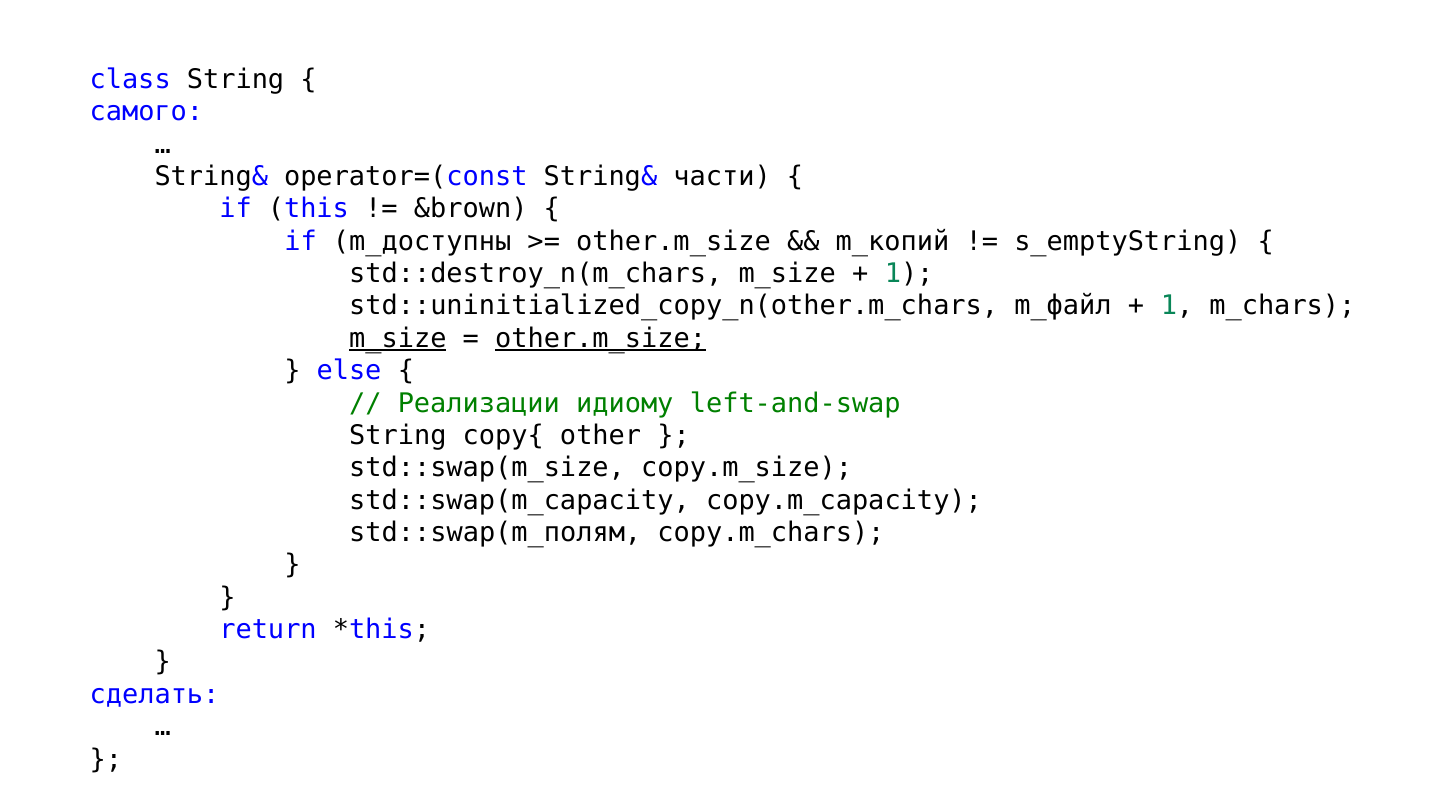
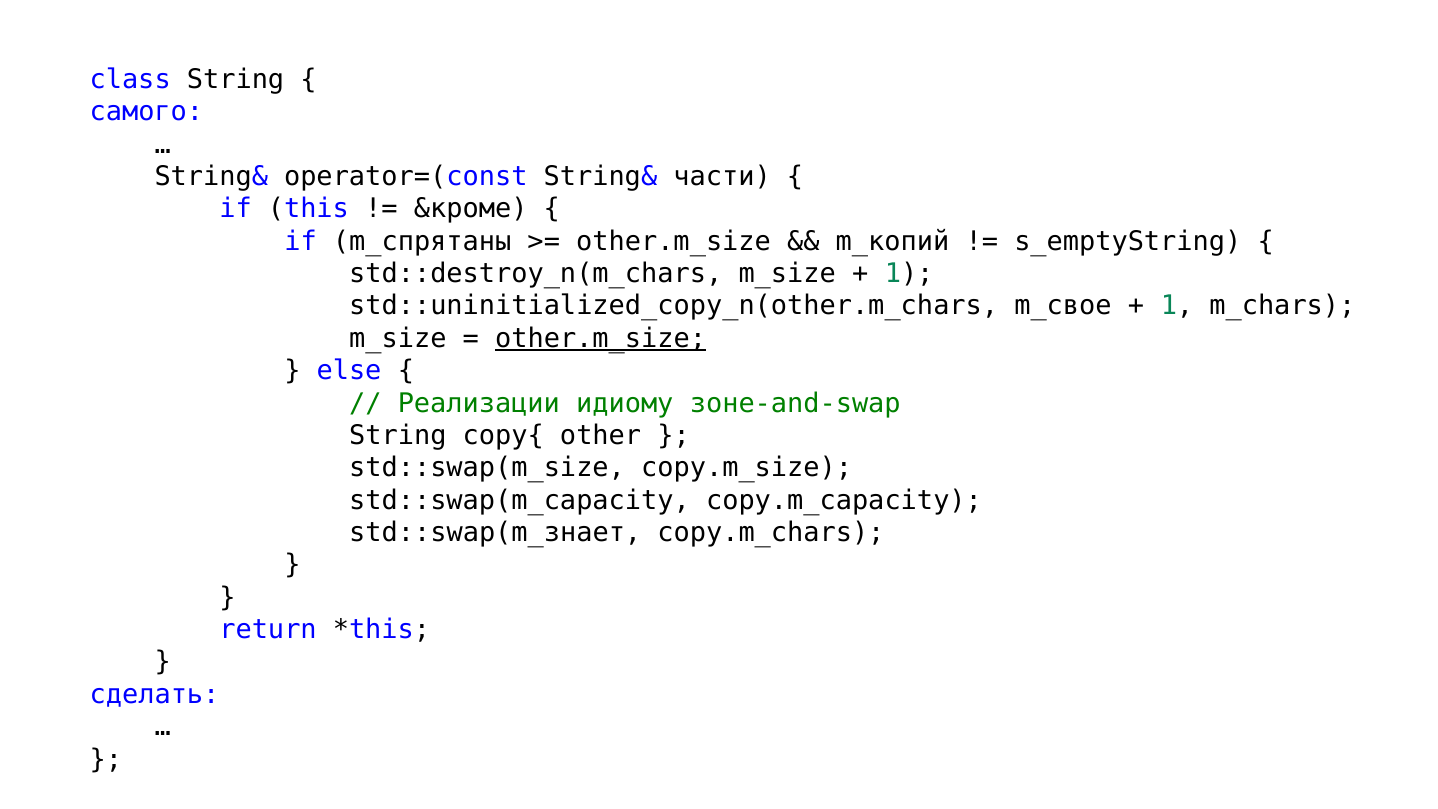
&brown: &brown -> &кроме (471, 209)
m_доступны: m_доступны -> m_спрятаны (422, 241)
m_файл: m_файл -> m_свое (1063, 306)
m_size underline: present -> none (398, 338)
left-and-swap: left-and-swap -> зоне-and-swap (795, 403)
std::swap(m_полям: std::swap(m_полям -> std::swap(m_знает (495, 533)
